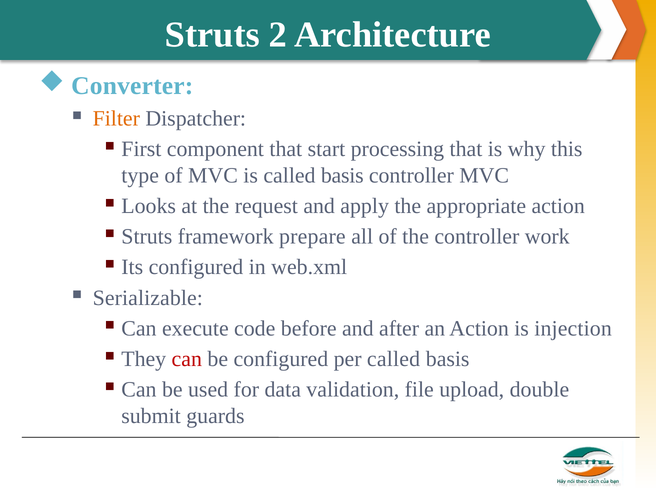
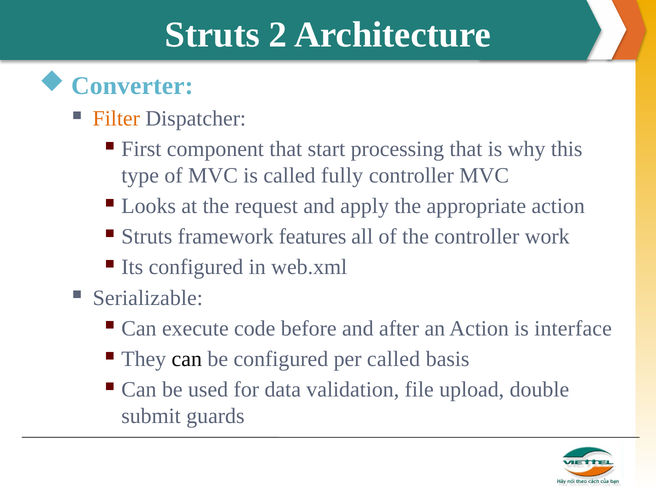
is called basis: basis -> fully (342, 175)
prepare: prepare -> features (313, 237)
injection: injection -> interface (573, 328)
can colour: red -> black (187, 359)
